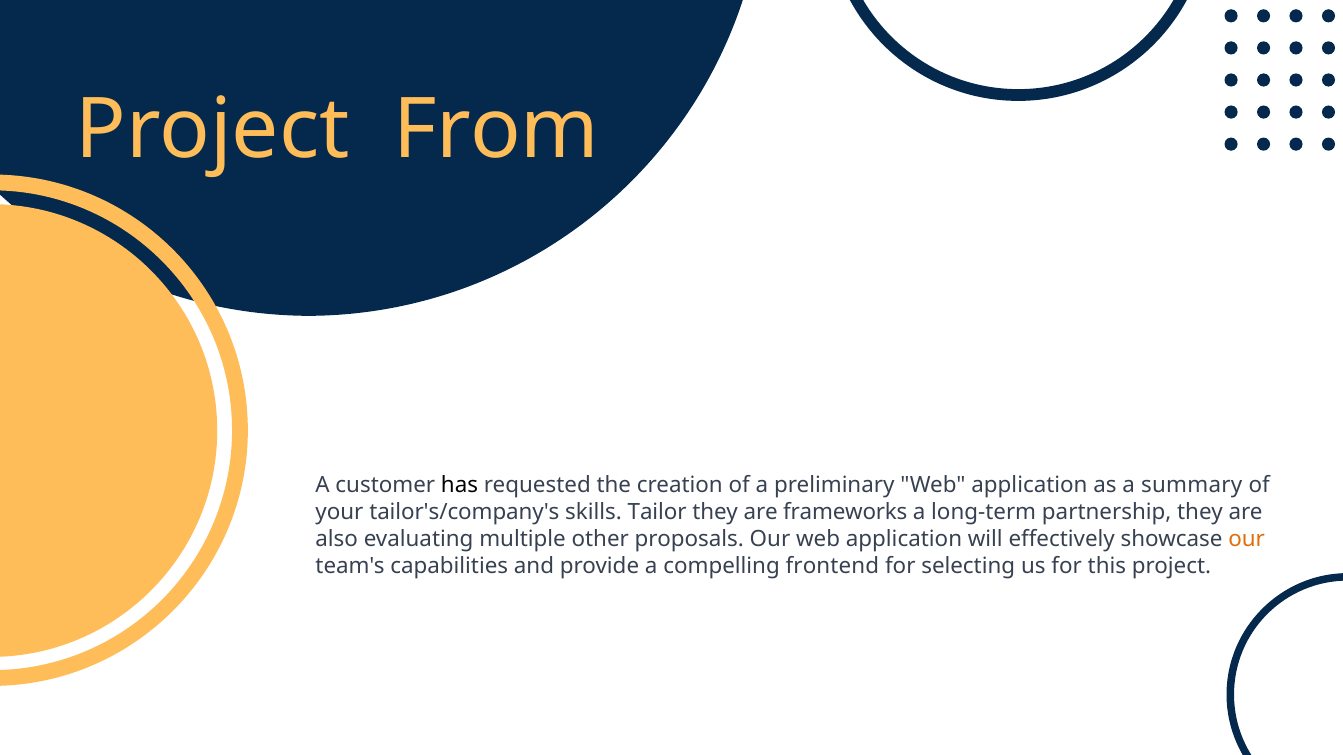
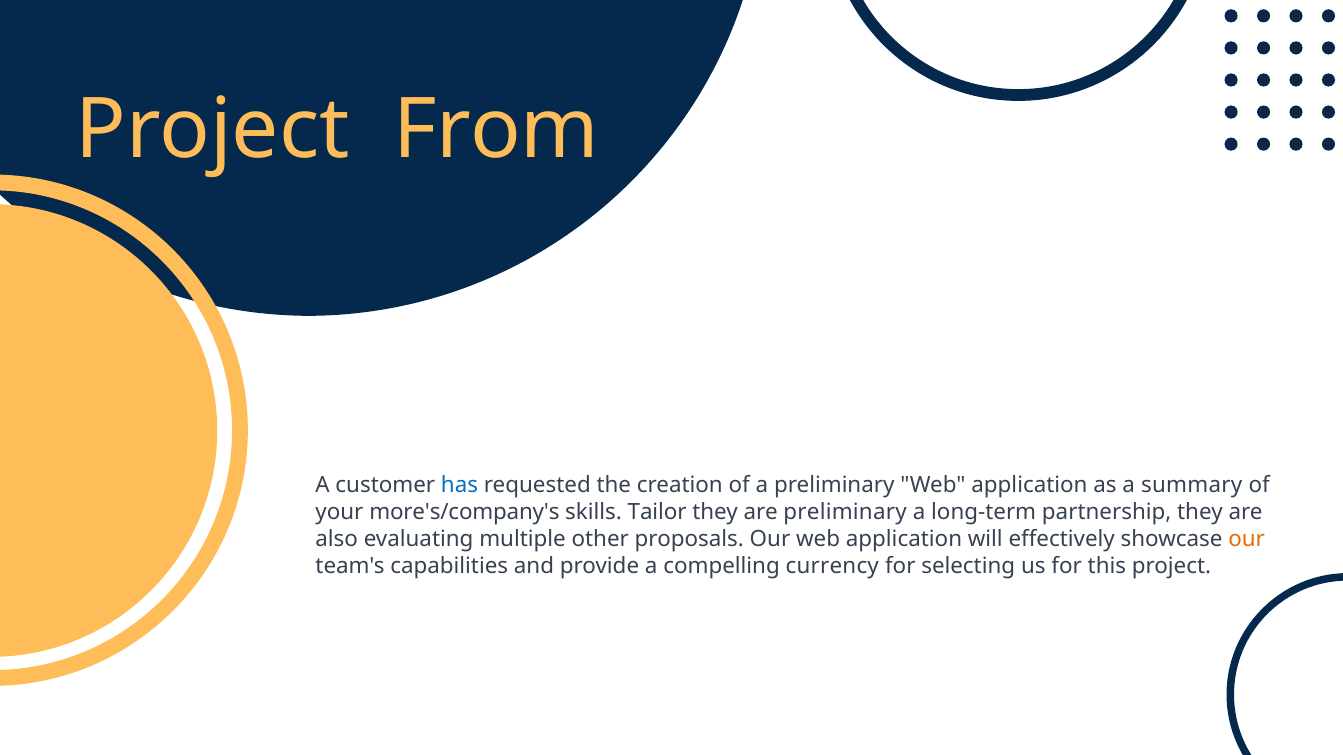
has colour: black -> blue (460, 486)
tailor's/company's: tailor's/company's -> more's/company's (464, 512)
are frameworks: frameworks -> preliminary (845, 512)
frontend: frontend -> currency (832, 566)
